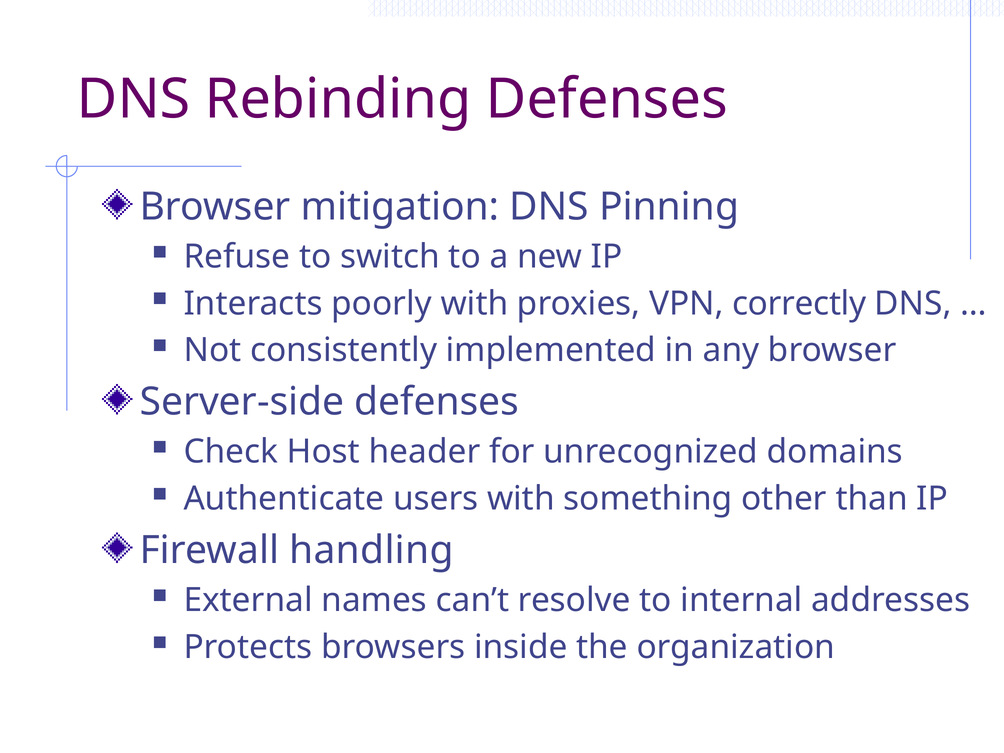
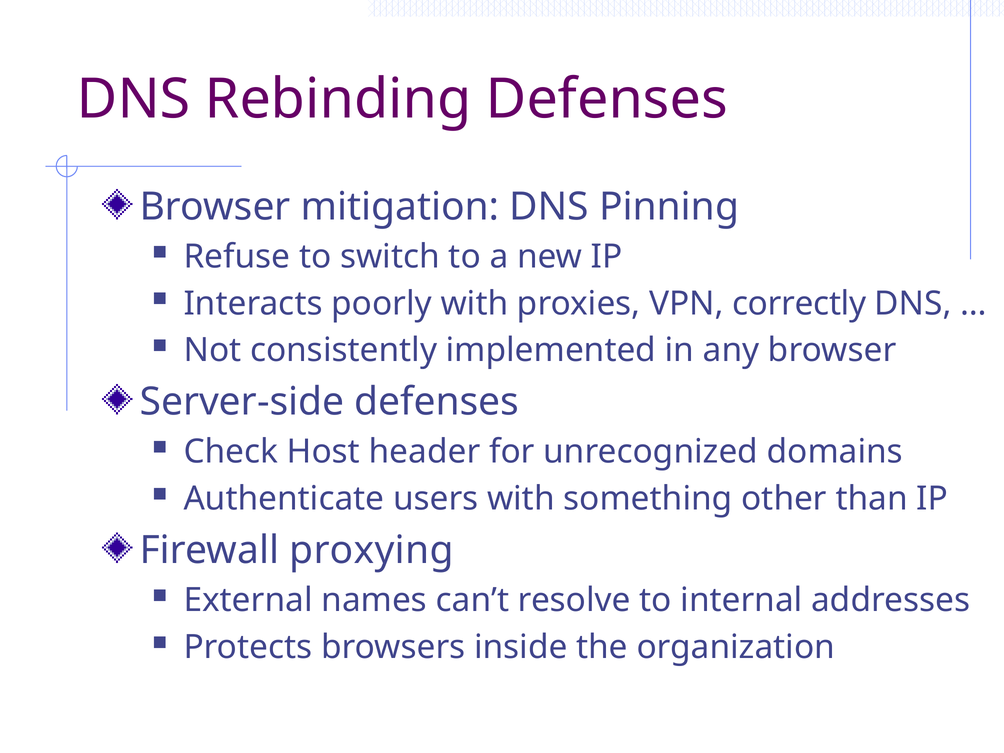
handling: handling -> proxying (372, 550)
